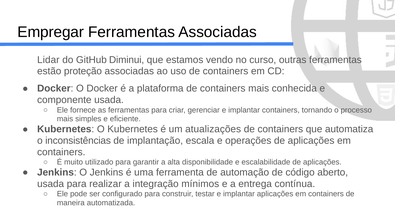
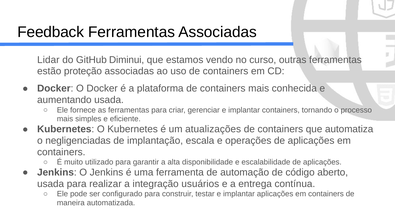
Empregar: Empregar -> Feedback (51, 32)
componente: componente -> aumentando (64, 100)
inconsistências: inconsistências -> negligenciadas (78, 141)
mínimos: mínimos -> usuários (200, 184)
